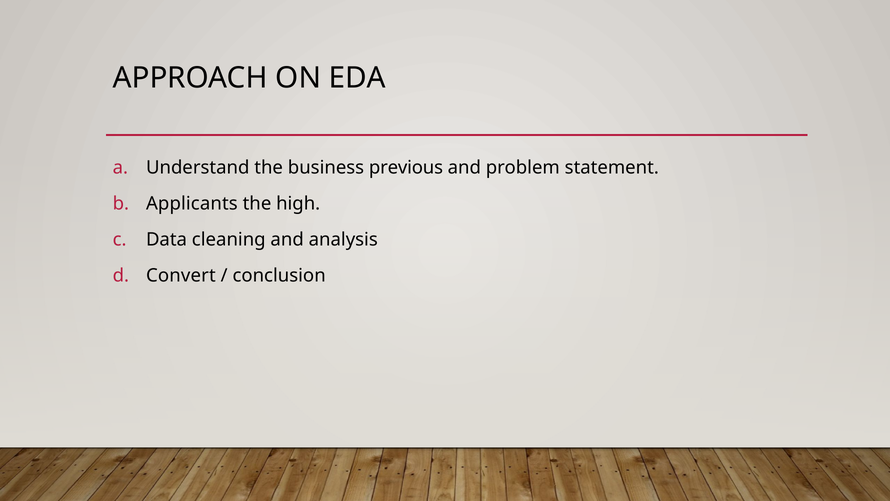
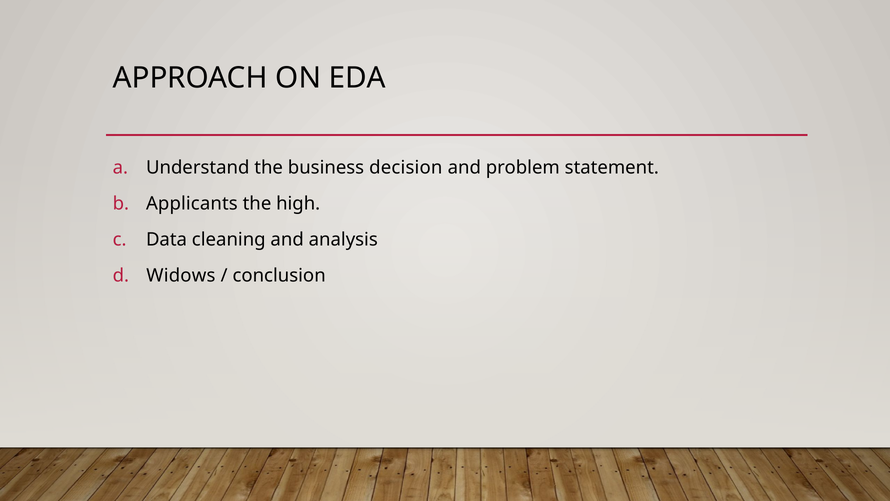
previous: previous -> decision (406, 167)
Convert: Convert -> Widows (181, 275)
